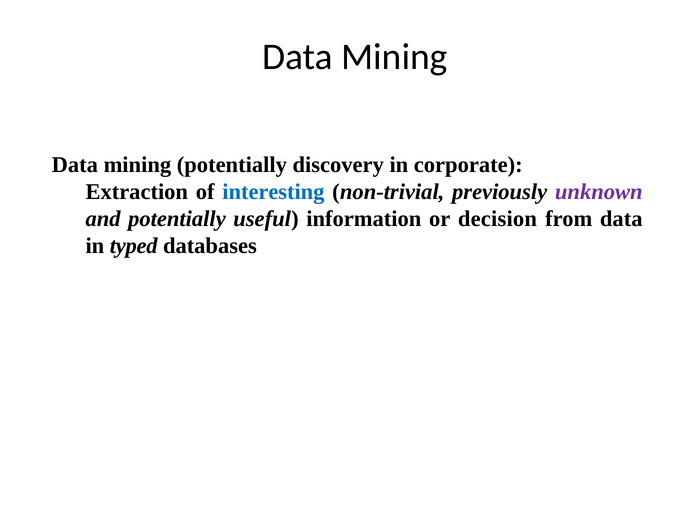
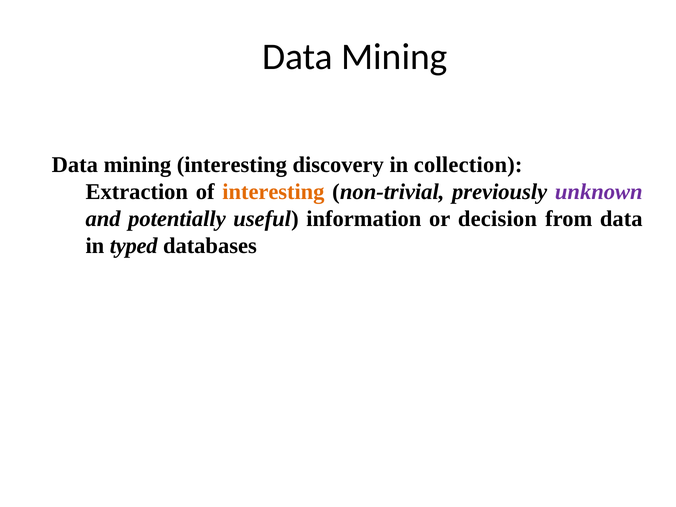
mining potentially: potentially -> interesting (232, 165)
corporate: corporate -> collection (468, 165)
interesting colour: blue -> orange (273, 192)
